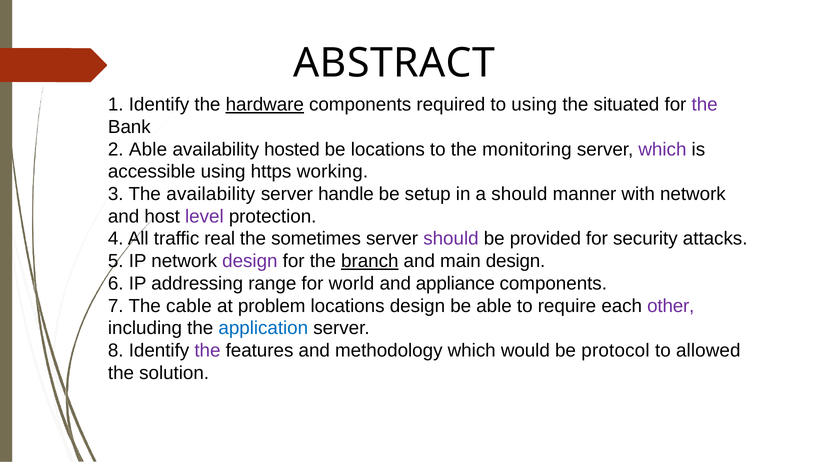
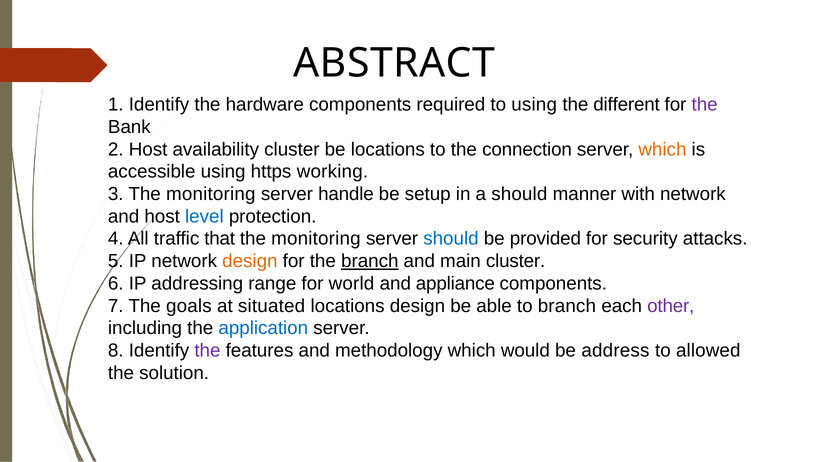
hardware underline: present -> none (265, 105)
situated: situated -> different (627, 105)
2 Able: Able -> Host (148, 149)
availability hosted: hosted -> cluster (292, 149)
monitoring: monitoring -> connection (527, 149)
which colour: purple -> orange (662, 149)
3 The availability: availability -> monitoring (211, 194)
level colour: purple -> blue (204, 216)
real: real -> that (220, 239)
sometimes: sometimes -> monitoring (316, 239)
should colour: purple -> blue (451, 239)
design colour: purple -> orange (250, 261)
main design: design -> cluster (516, 261)
cable: cable -> goals (189, 306)
problem: problem -> situated (272, 306)
to require: require -> branch (567, 306)
protocol: protocol -> address (615, 350)
